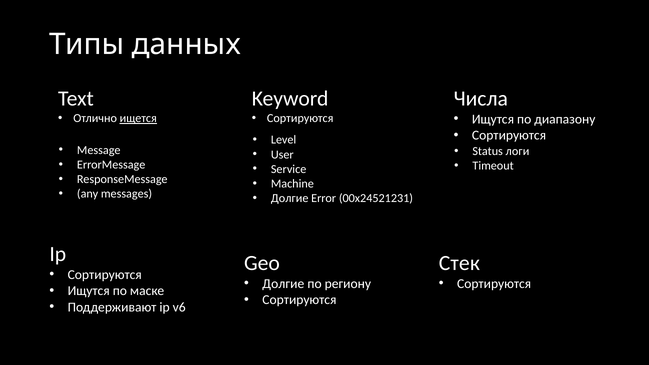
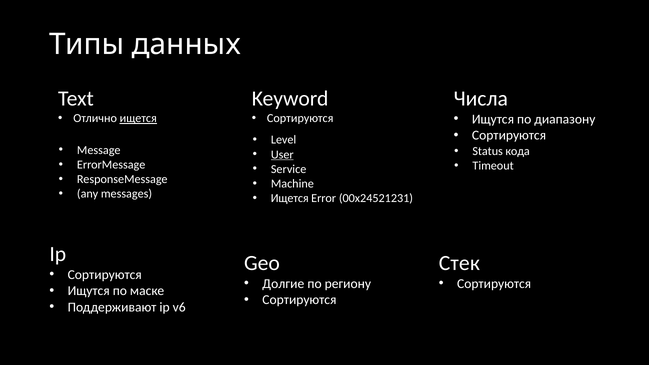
логи: логи -> кода (518, 151)
User underline: none -> present (282, 155)
Долгие: Долгие -> Ищется (290, 198)
